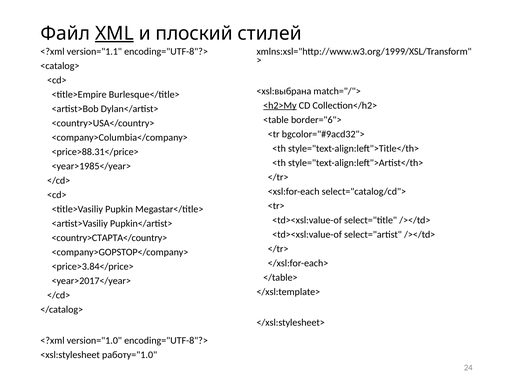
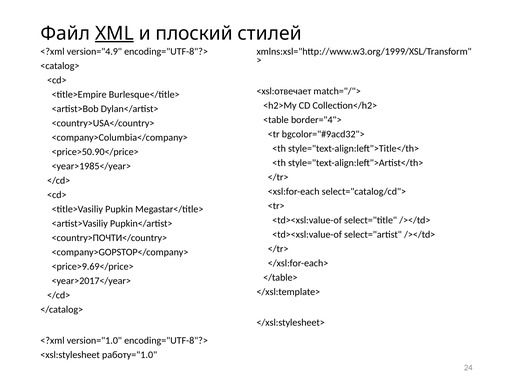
version="1.1: version="1.1 -> version="4.9 (94, 52)
<xsl:выбрана: <xsl:выбрана -> <xsl:отвечает (284, 91)
<h2>My underline: present -> none (280, 105)
border="6">: border="6"> -> border="4"> (316, 120)
<price>88.31</price>: <price>88.31</price> -> <price>50.90</price> (95, 152)
<country>СТАРТА</country>: <country>СТАРТА</country> -> <country>ПОЧТИ</country> (109, 238)
<price>3.84</price>: <price>3.84</price> -> <price>9.69</price> (93, 266)
